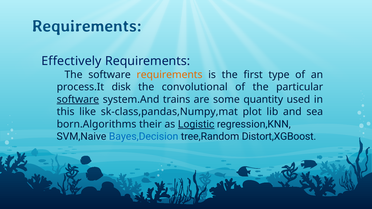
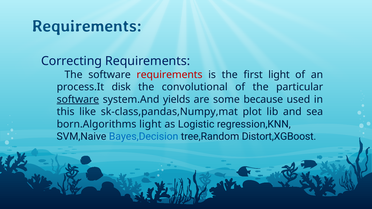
Effectively: Effectively -> Correcting (72, 61)
requirements colour: orange -> red (170, 75)
first type: type -> light (279, 75)
trains: trains -> yields (177, 100)
quantity: quantity -> because (263, 100)
born.Algorithms their: their -> light (150, 124)
Logistic underline: present -> none (196, 124)
